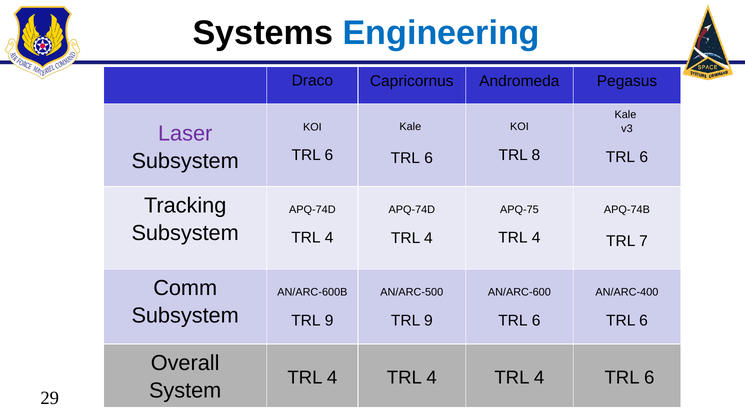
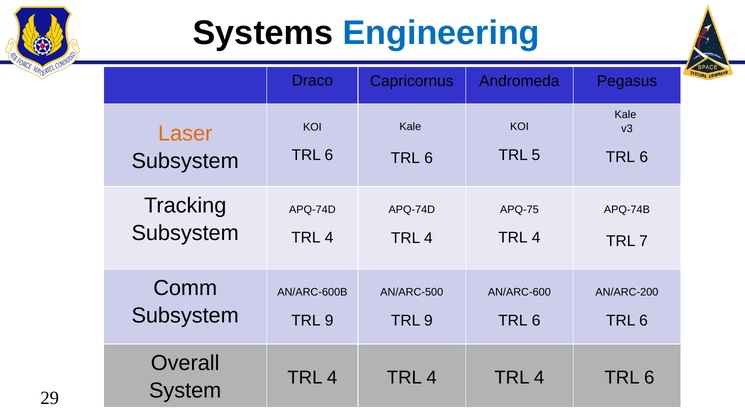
Laser colour: purple -> orange (185, 133)
8: 8 -> 5 (536, 155)
AN/ARC-400: AN/ARC-400 -> AN/ARC-200 (627, 292)
